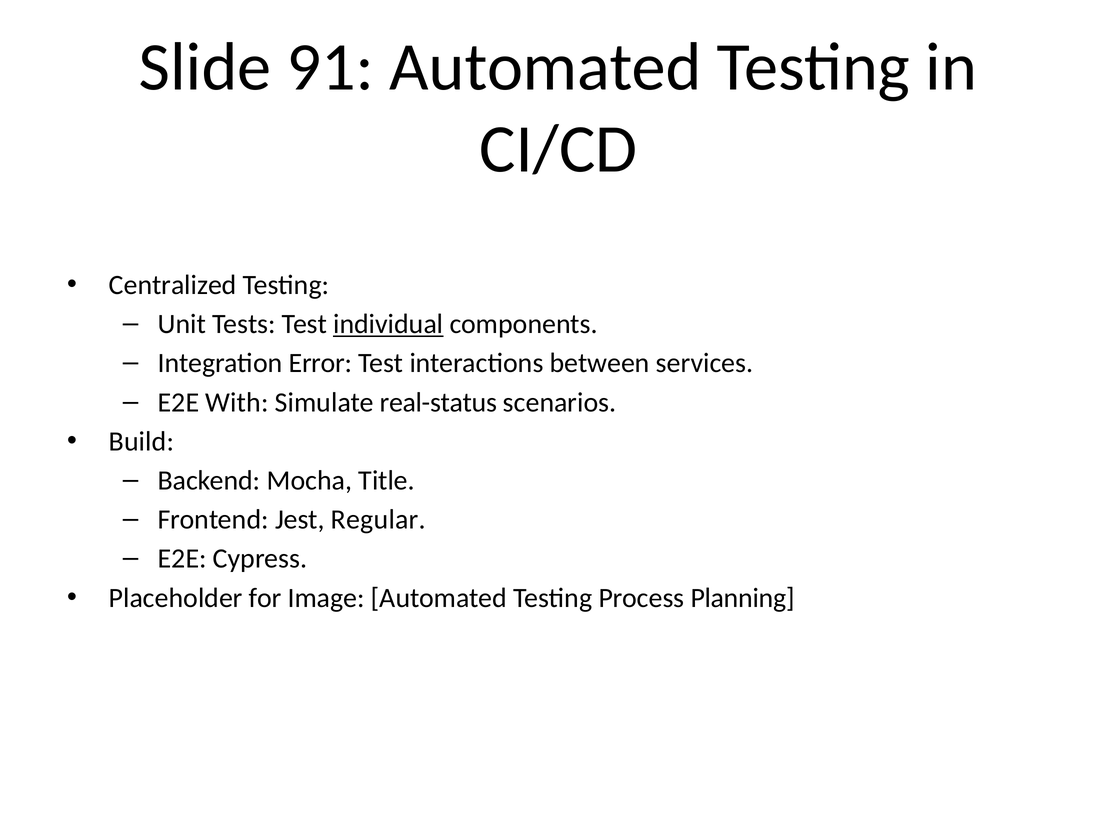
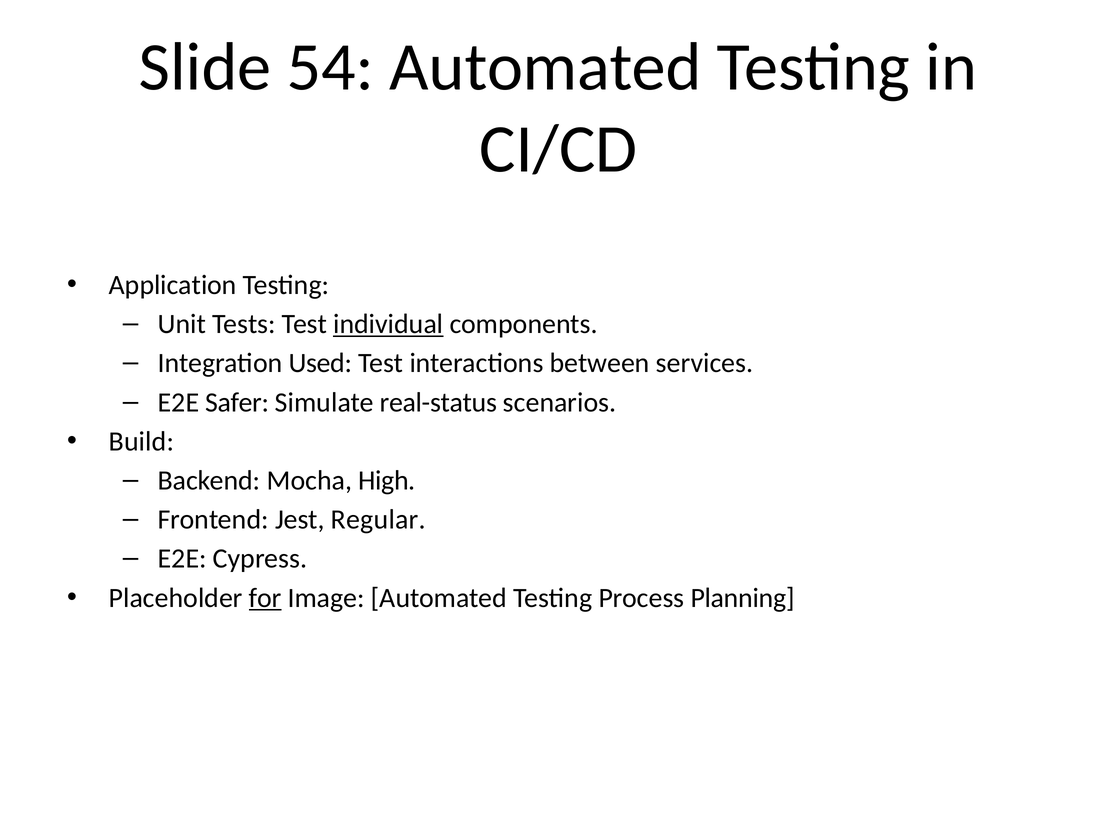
91: 91 -> 54 (330, 67)
Centralized: Centralized -> Application (173, 285)
Error: Error -> Used (320, 363)
With: With -> Safer (237, 402)
Title: Title -> High (387, 480)
for underline: none -> present (265, 598)
